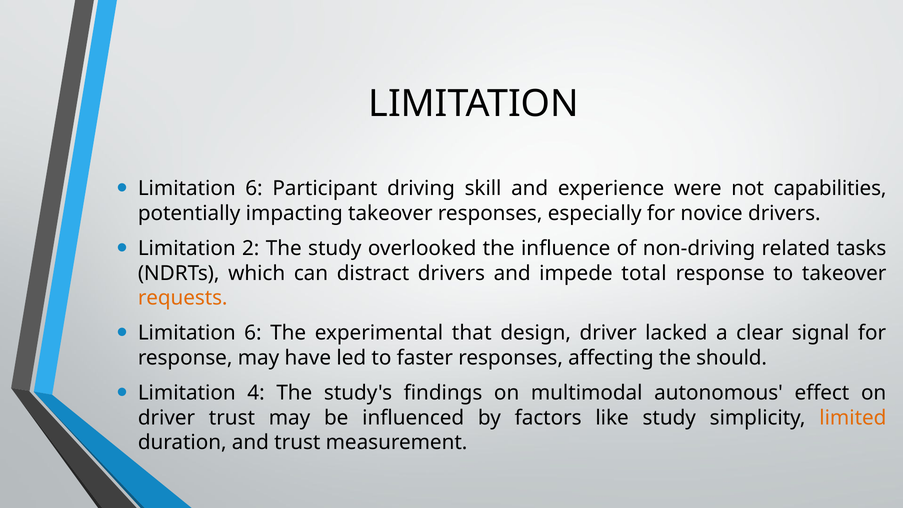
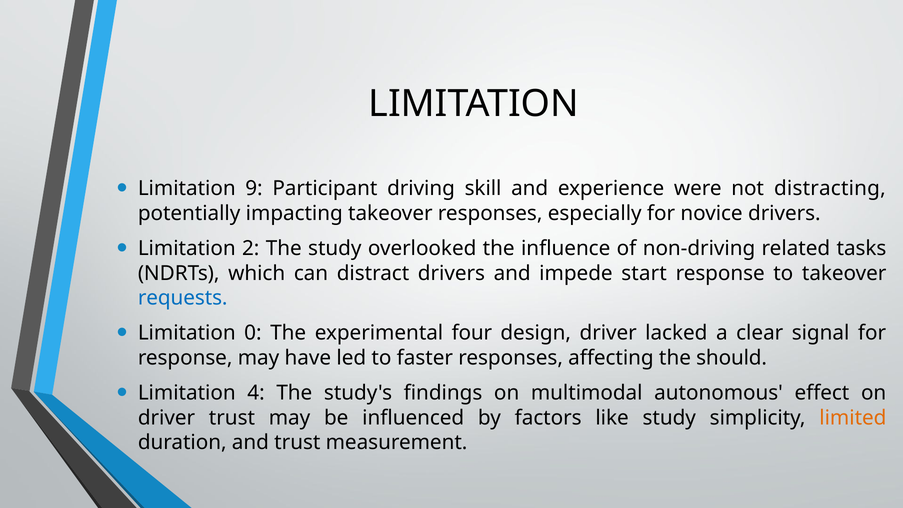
6: 6 -> 9 (254, 189)
capabilities: capabilities -> distracting (830, 189)
total: total -> start (644, 273)
requests colour: orange -> blue (183, 298)
6: 6 -> 0 (253, 333)
that: that -> four (472, 333)
